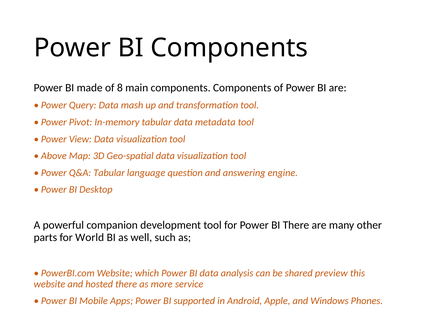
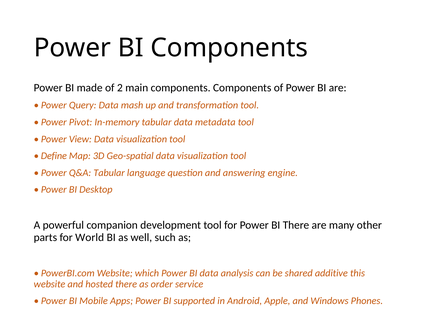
8: 8 -> 2 (120, 88)
Above: Above -> Define (54, 156)
preview: preview -> additive (331, 273)
more: more -> order (162, 284)
